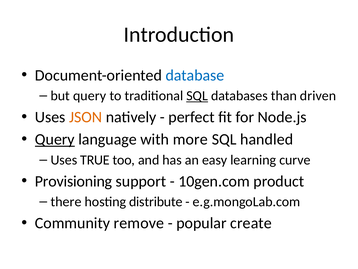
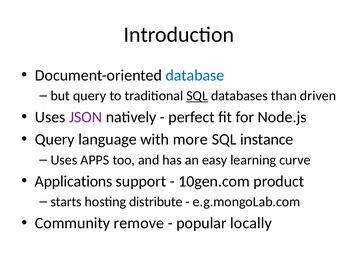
JSON colour: orange -> purple (86, 117)
Query underline: present -> none (55, 139)
handled: handled -> instance (267, 139)
TRUE: TRUE -> APPS (95, 160)
Provisioning: Provisioning -> Applications (74, 181)
there: there -> starts (66, 201)
create: create -> locally (251, 223)
